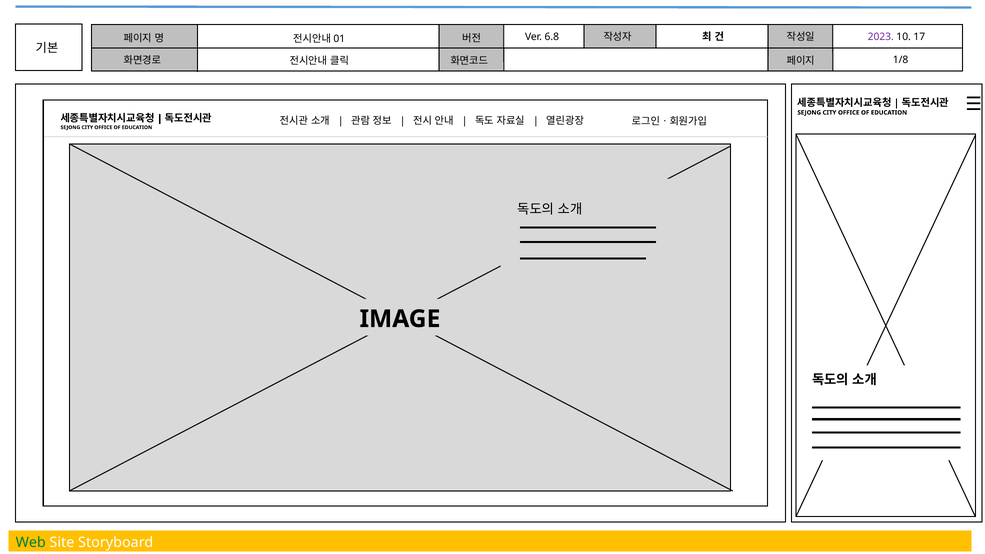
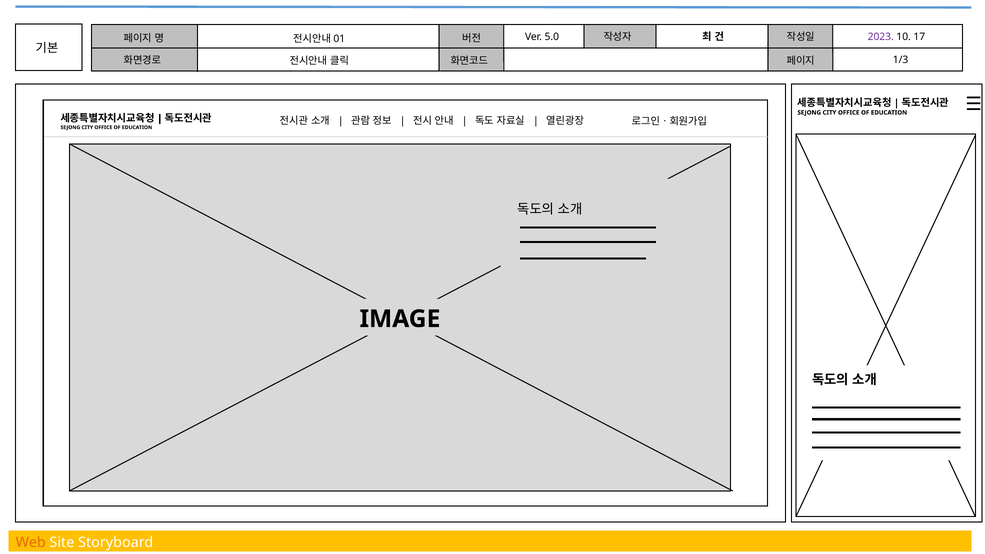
6.8: 6.8 -> 5.0 (552, 37)
1/8: 1/8 -> 1/3 (901, 60)
Web colour: green -> orange (31, 542)
